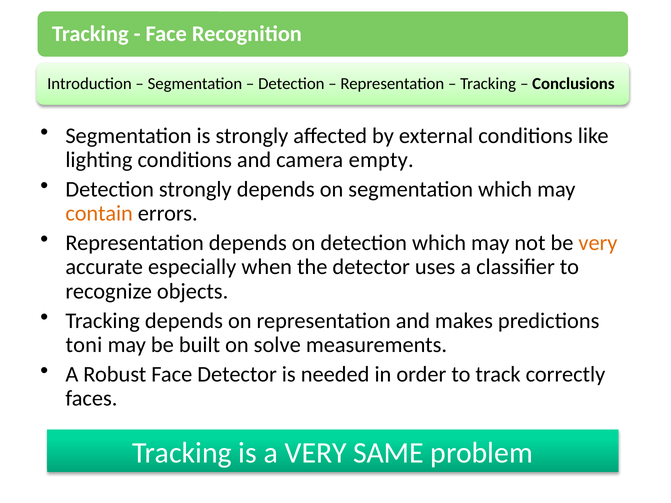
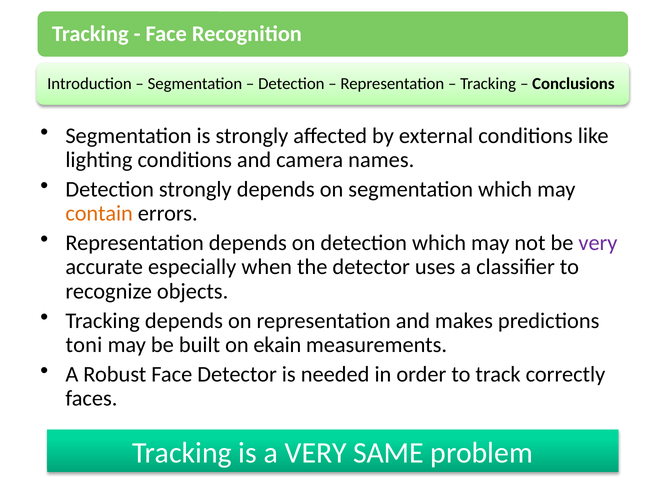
empty: empty -> names (381, 160)
very colour: orange -> purple (598, 243)
solve: solve -> ekain (277, 345)
